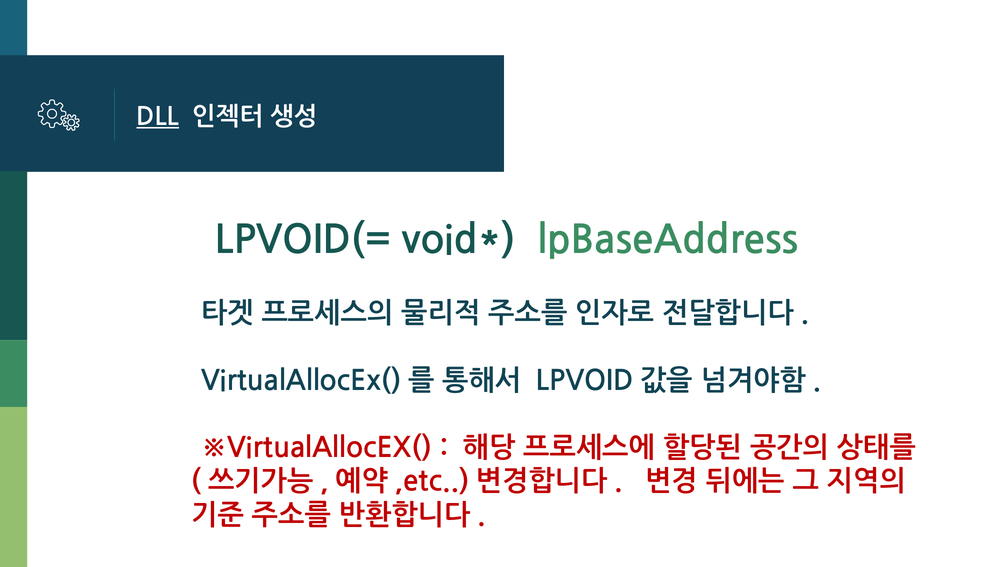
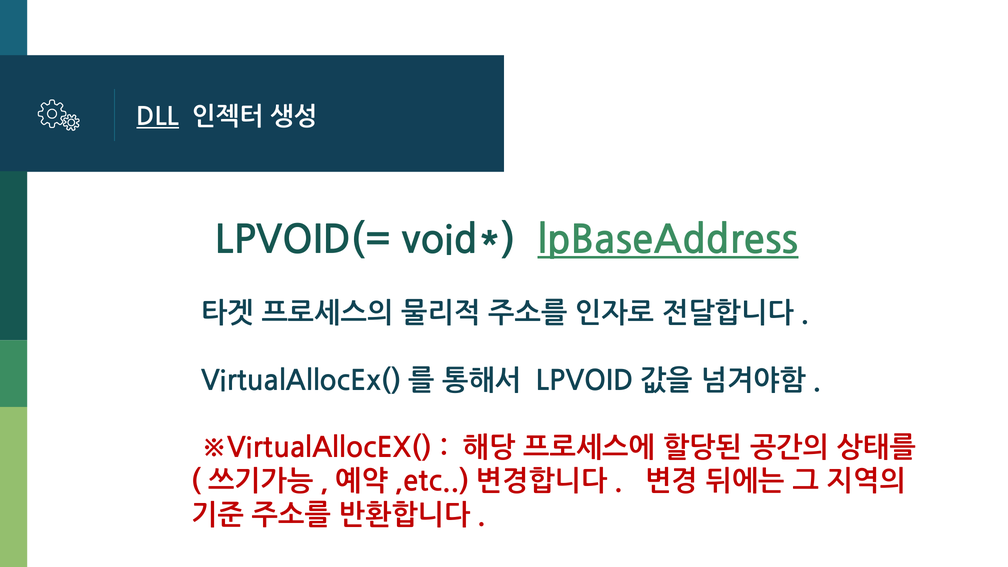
lpBaseAddress underline: none -> present (668, 240)
